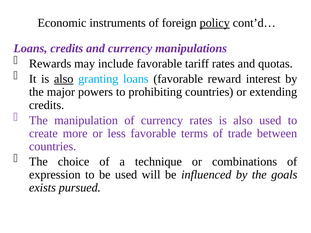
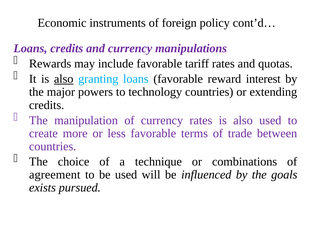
policy underline: present -> none (215, 23)
prohibiting: prohibiting -> technology (155, 92)
expression: expression -> agreement (55, 175)
